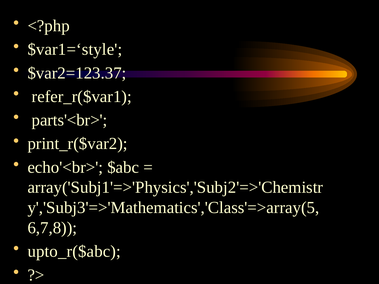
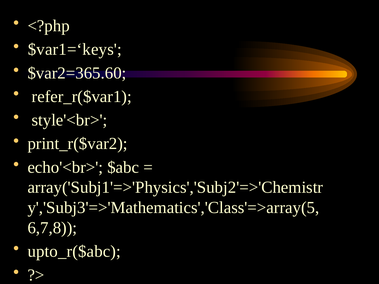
$var1=‘style: $var1=‘style -> $var1=‘keys (75, 49)
$var2=123.37: $var2=123.37 -> $var2=365.60 (77, 73)
parts'<br>: parts'<br> -> style'<br> (69, 120)
